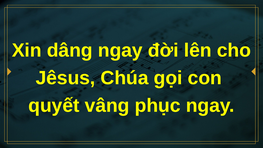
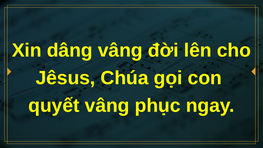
dâng ngay: ngay -> vâng (120, 50)
